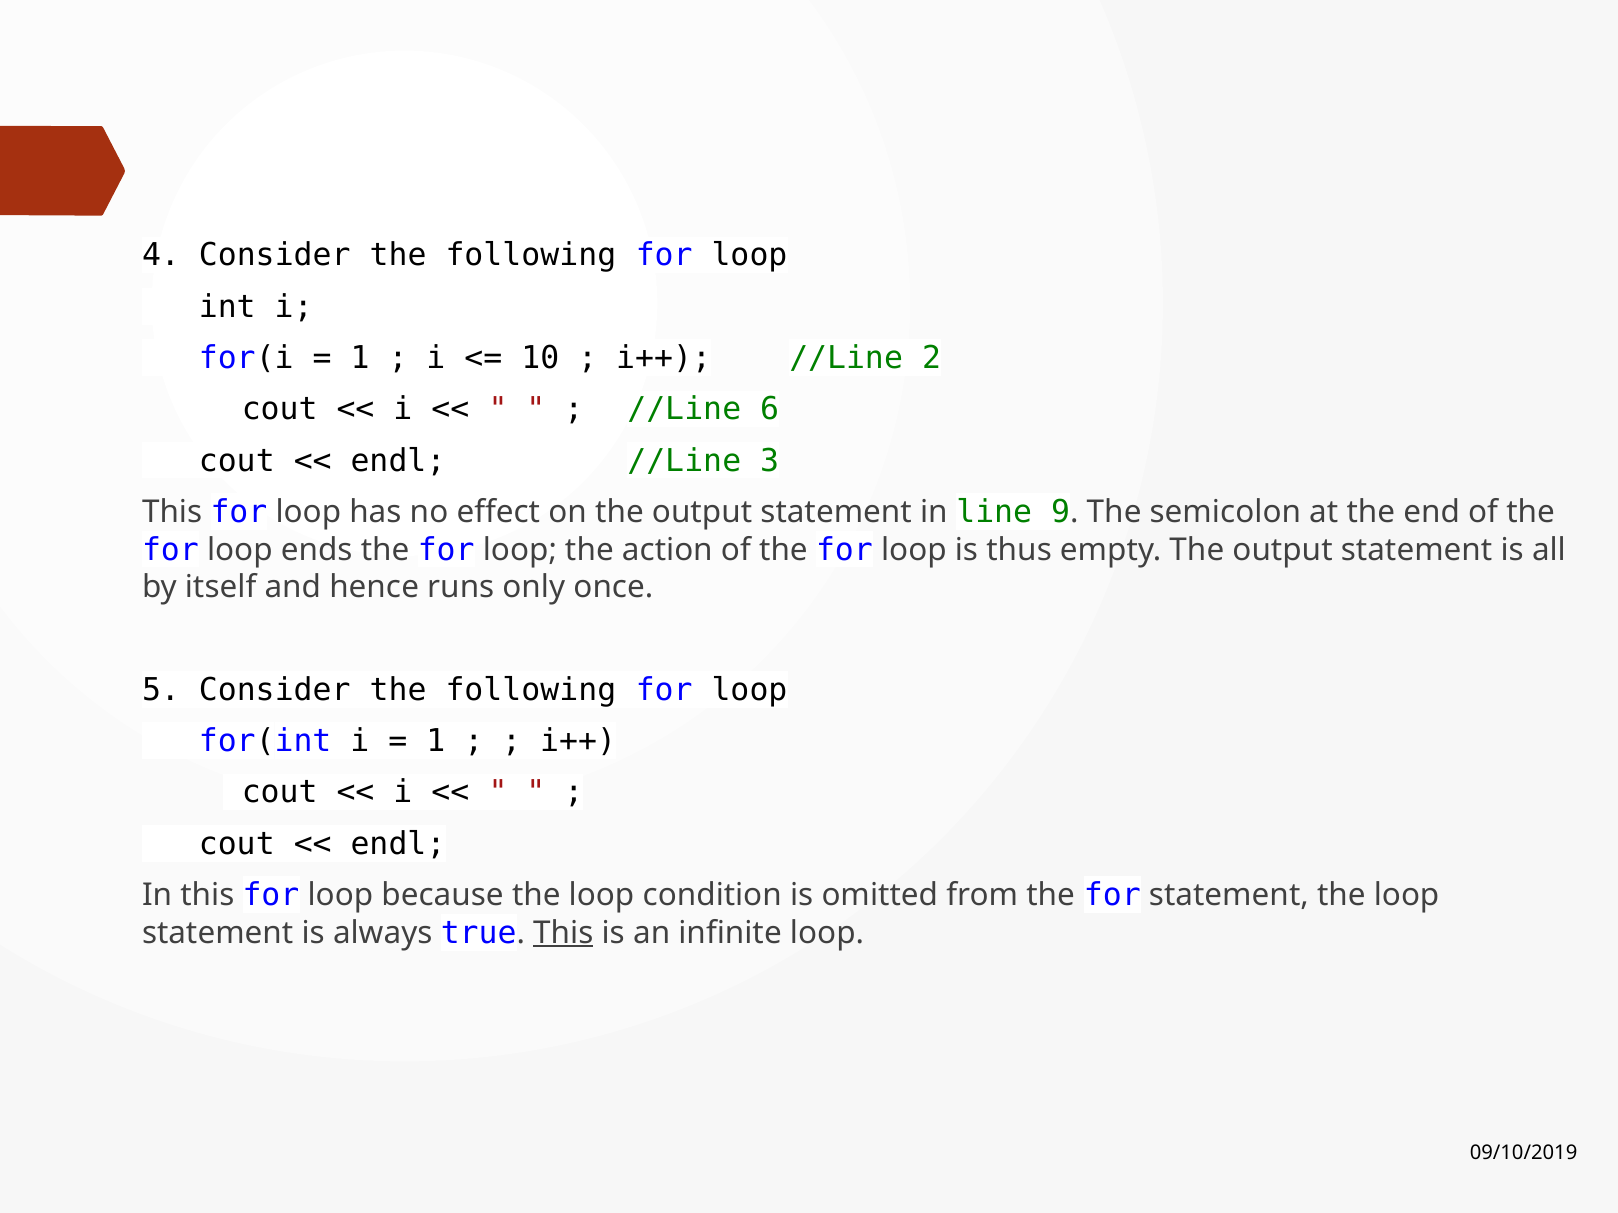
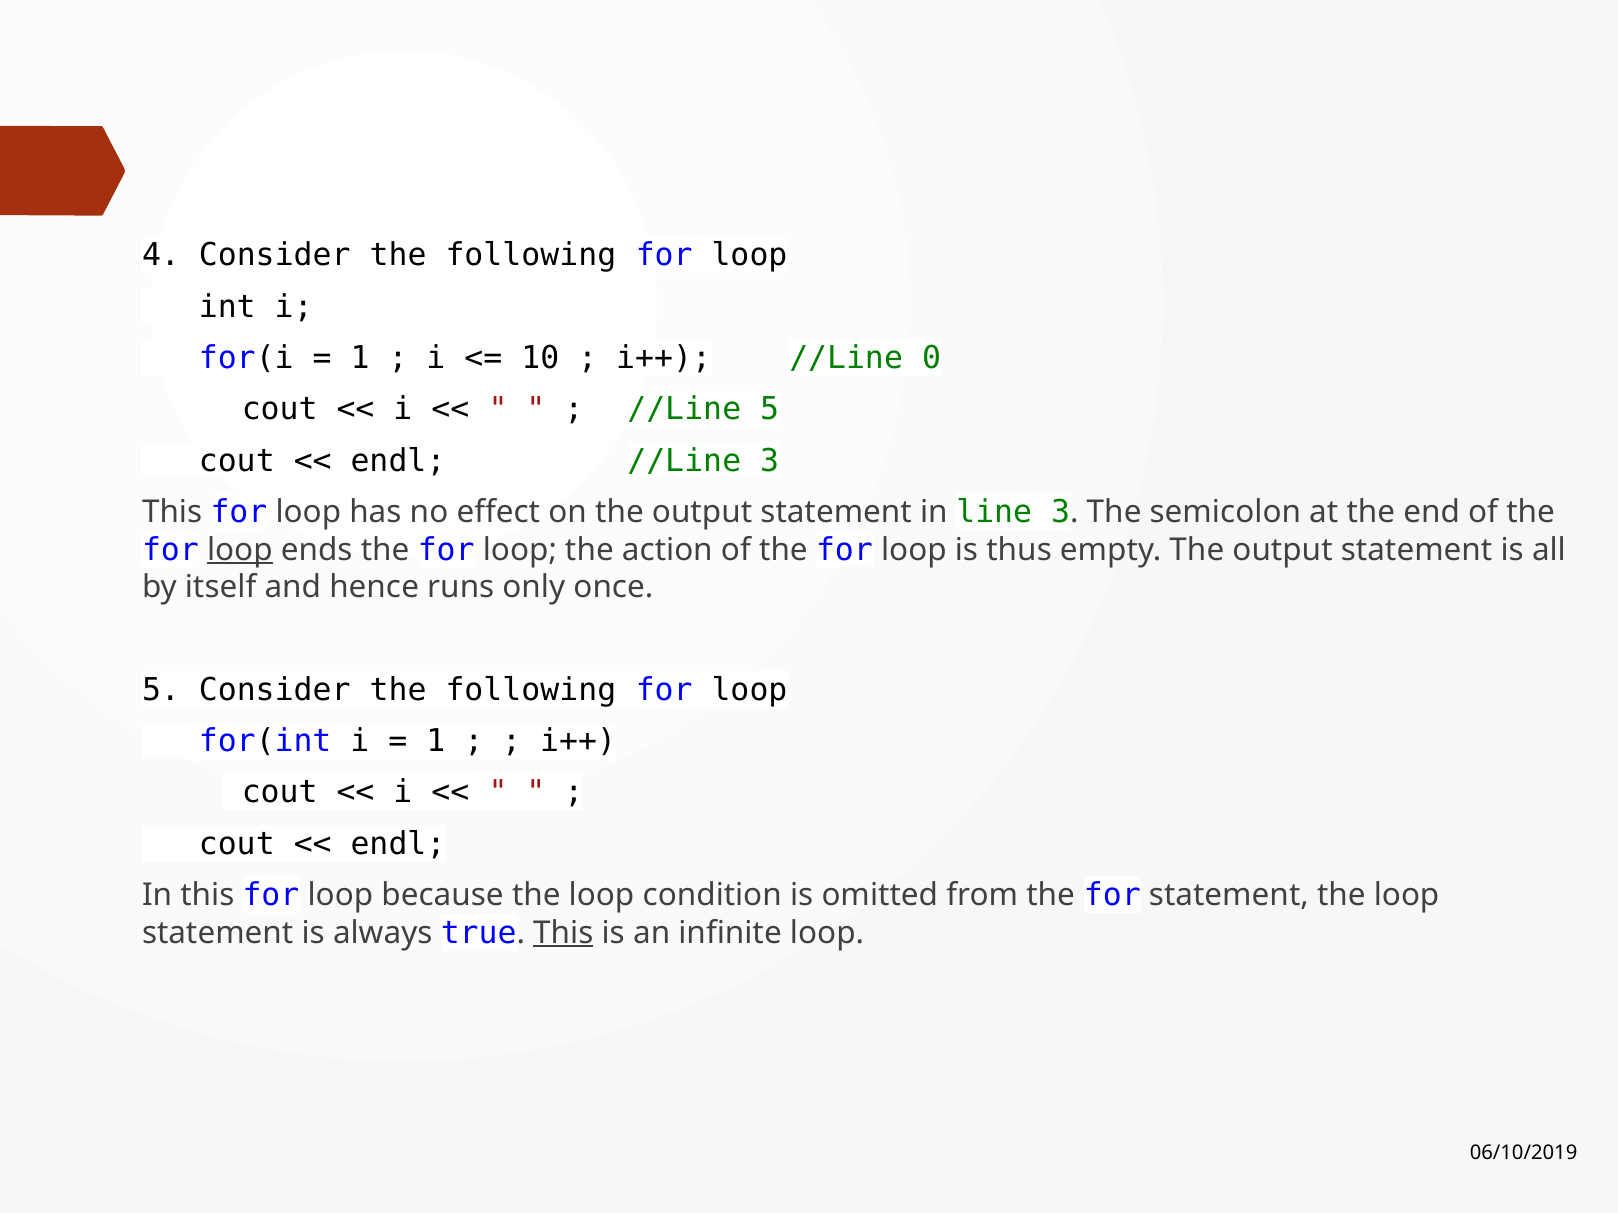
2: 2 -> 0 (932, 358)
//Line 6: 6 -> 5 (770, 410)
line 9: 9 -> 3 (1061, 512)
loop underline: none -> present (240, 550)
09/10/2019: 09/10/2019 -> 06/10/2019 (1524, 1153)
